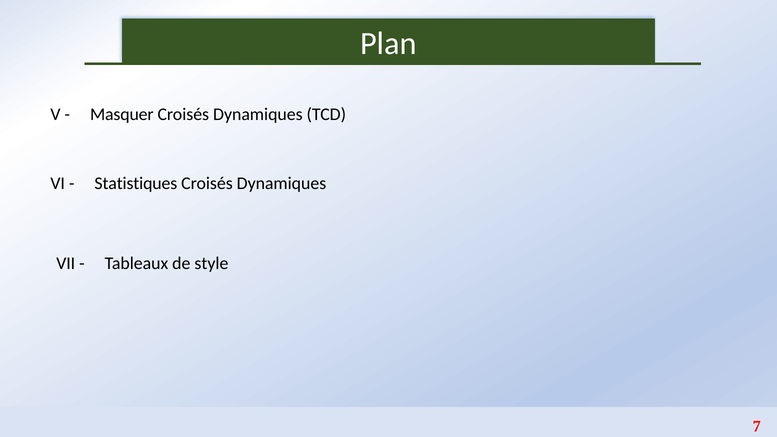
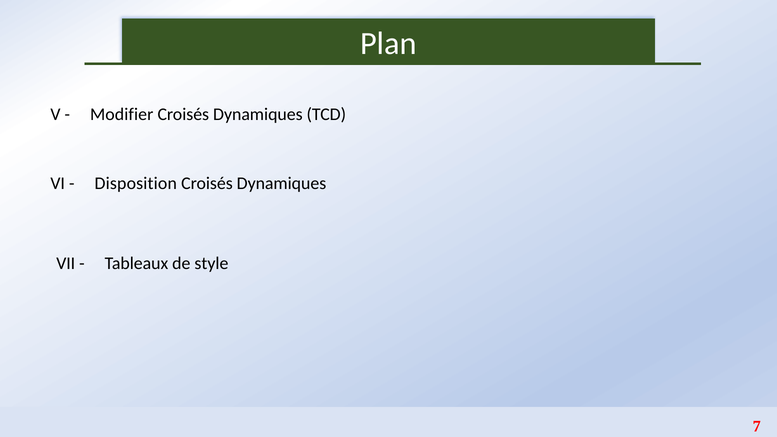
Masquer: Masquer -> Modifier (122, 114)
Statistiques: Statistiques -> Disposition (136, 183)
